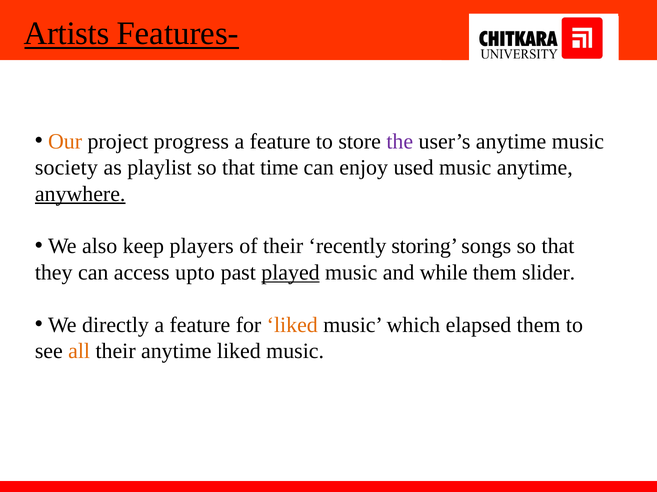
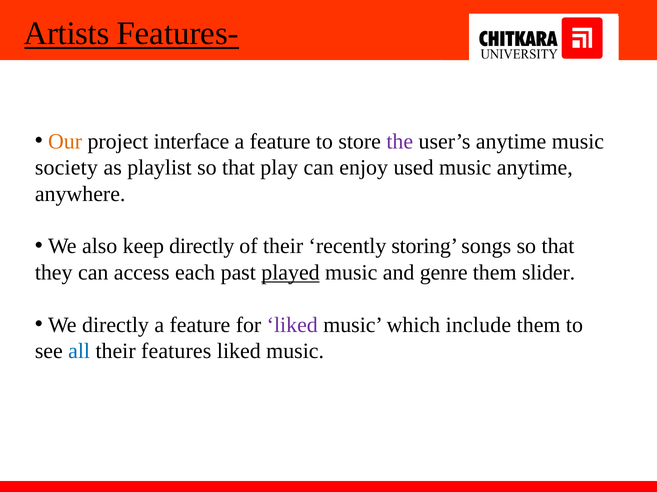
progress: progress -> interface (191, 142)
time: time -> play (279, 168)
anywhere underline: present -> none (80, 194)
keep players: players -> directly (202, 247)
upto: upto -> each (195, 273)
while: while -> genre (444, 273)
liked colour: orange -> purple (292, 325)
elapsed: elapsed -> include (478, 325)
all colour: orange -> blue (79, 352)
their anytime: anytime -> features (176, 352)
